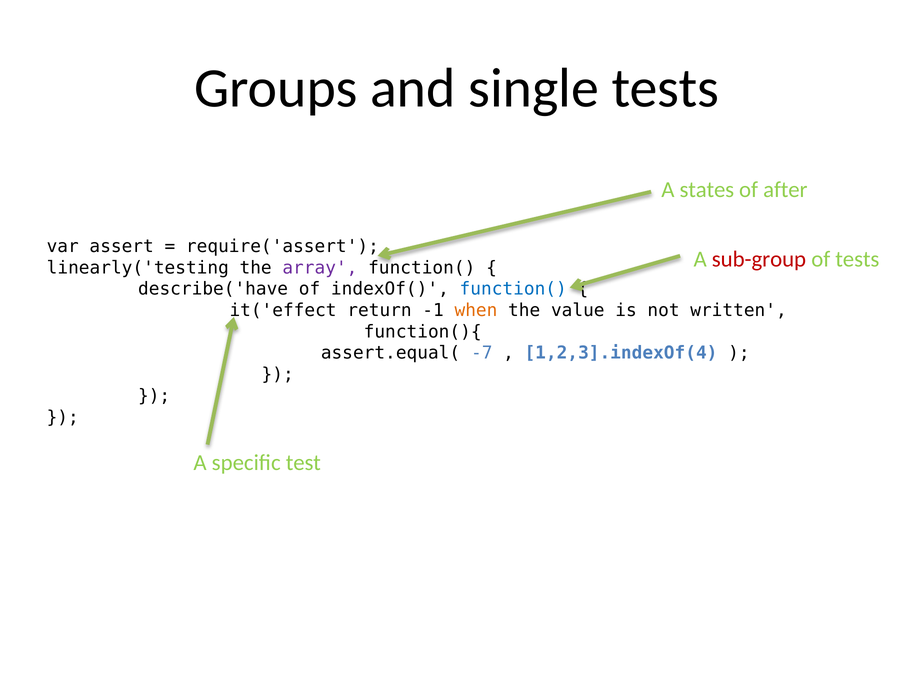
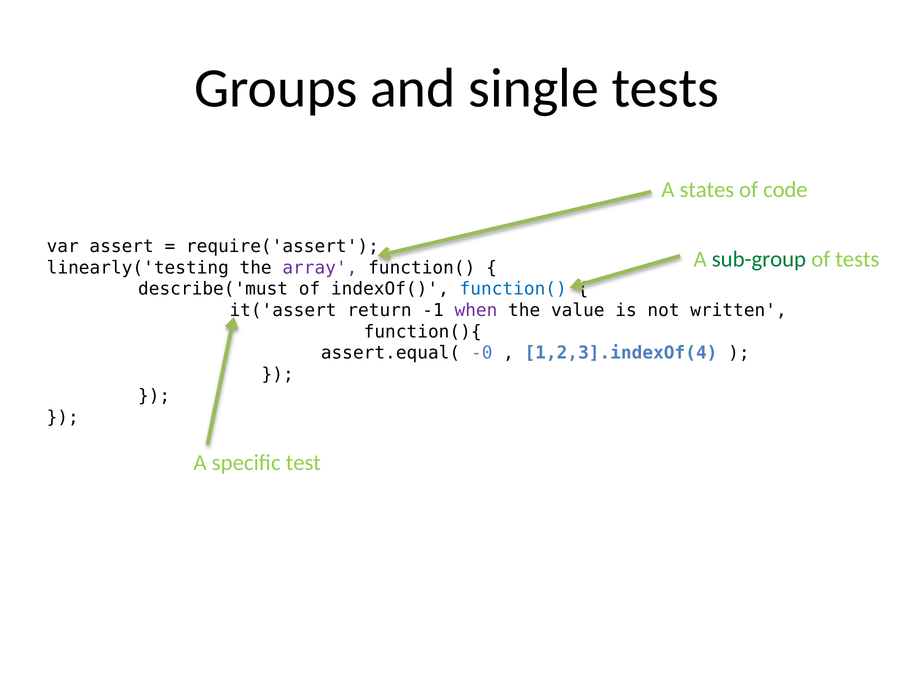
after: after -> code (785, 190)
sub-group colour: red -> green (759, 259)
describe('have: describe('have -> describe('must (213, 289)
it('effect: it('effect -> it('assert (283, 310)
when colour: orange -> purple (476, 310)
-7: -7 -> -0 (482, 353)
